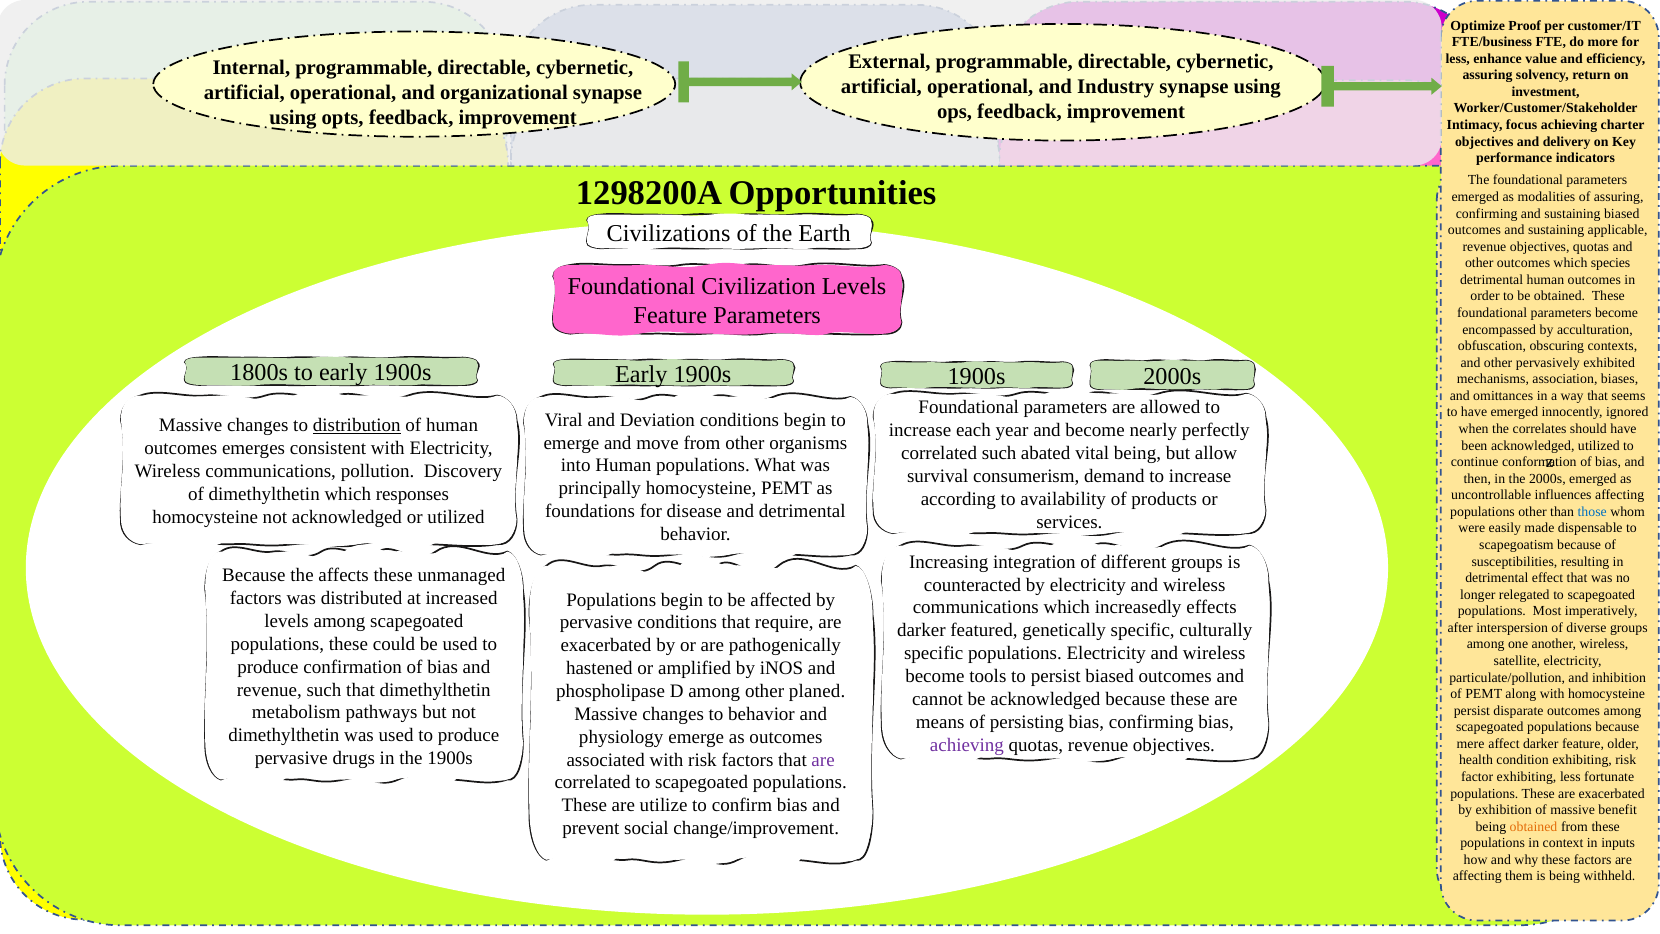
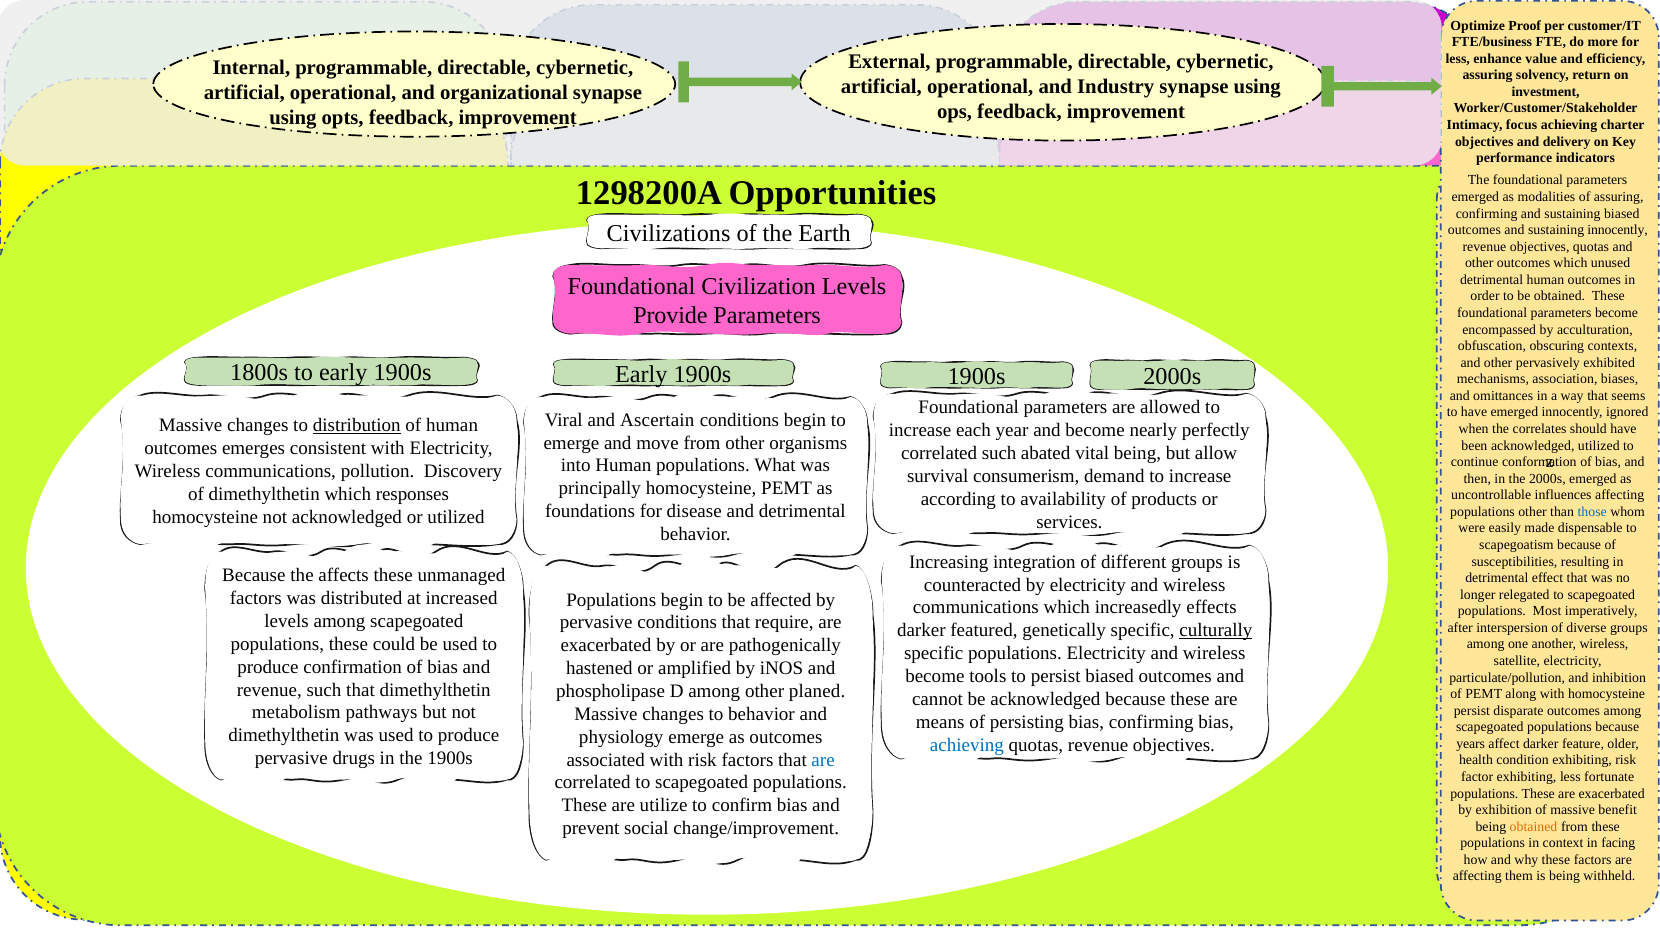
sustaining applicable: applicable -> innocently (1618, 230)
species: species -> unused (1611, 263)
Feature: Feature -> Provide (670, 315)
Deviation: Deviation -> Ascertain (657, 420)
culturally underline: none -> present (1216, 630)
achieving colour: purple -> blue (967, 745)
mere: mere -> years (1471, 744)
are colour: purple -> blue (823, 760)
inputs: inputs -> facing (1618, 843)
